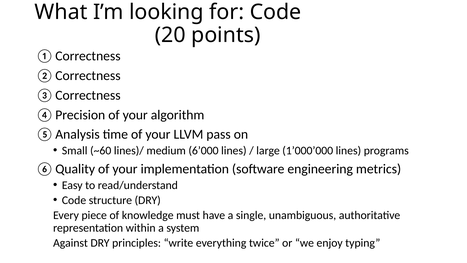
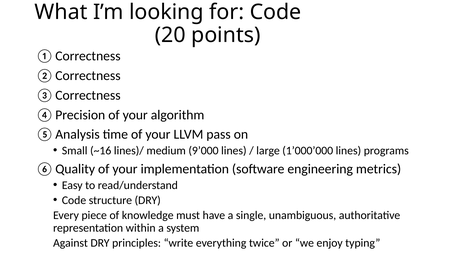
~60: ~60 -> ~16 (101, 150)
6’000: 6’000 -> 9’000 (203, 150)
